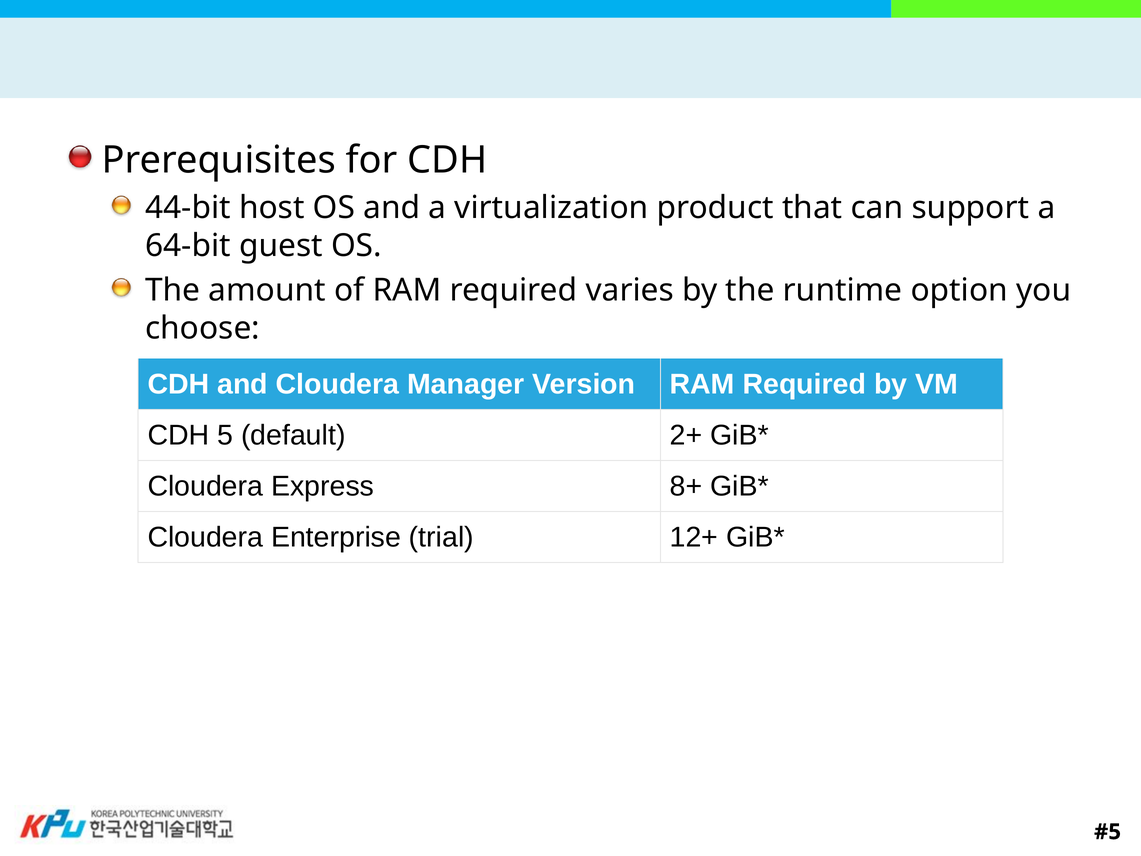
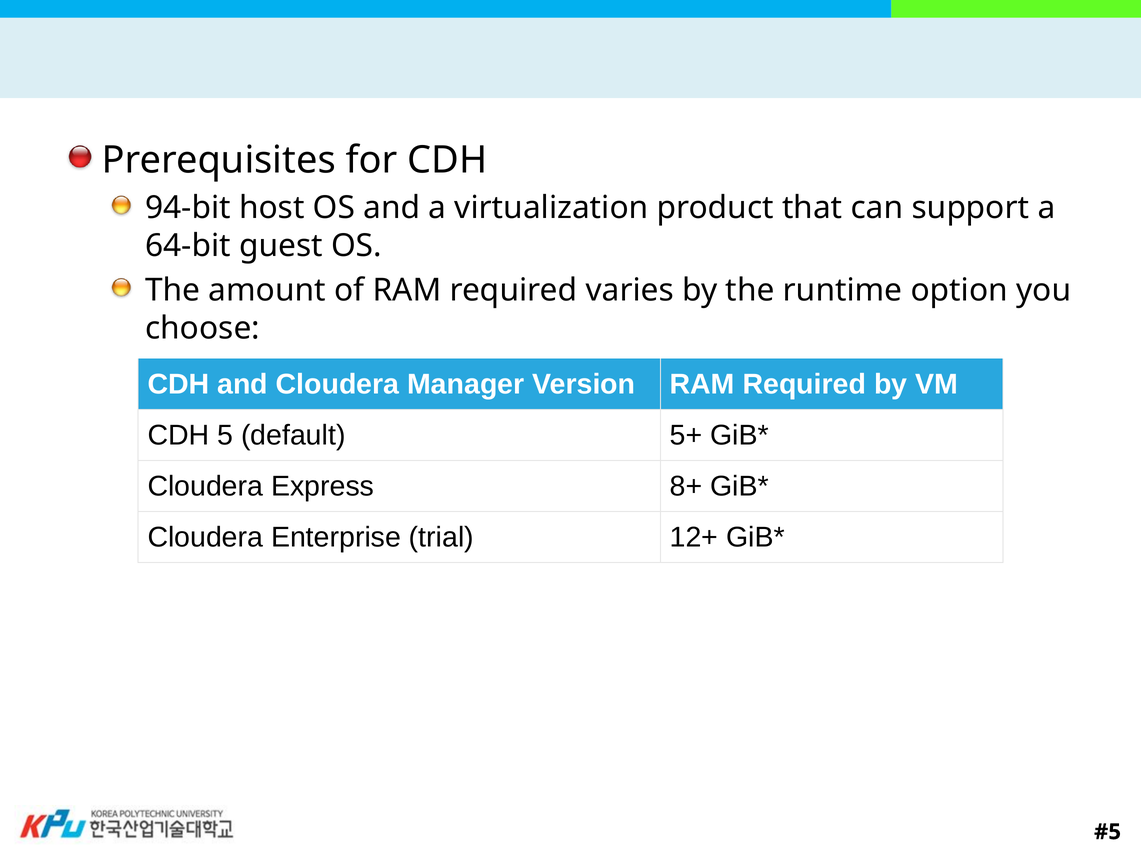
44-bit: 44-bit -> 94-bit (188, 208)
2+: 2+ -> 5+ (686, 435)
